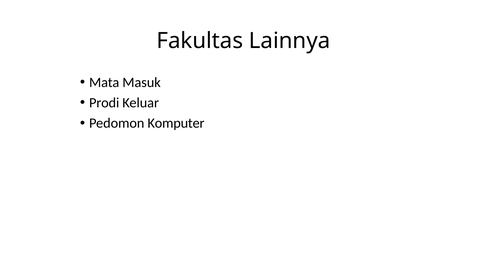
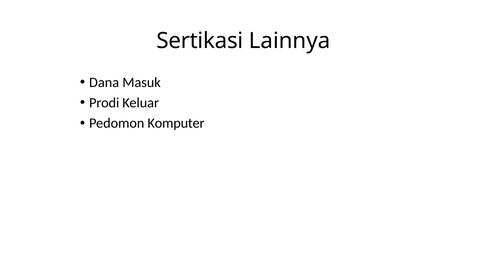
Fakultas: Fakultas -> Sertikasi (200, 41)
Mata: Mata -> Dana (104, 82)
